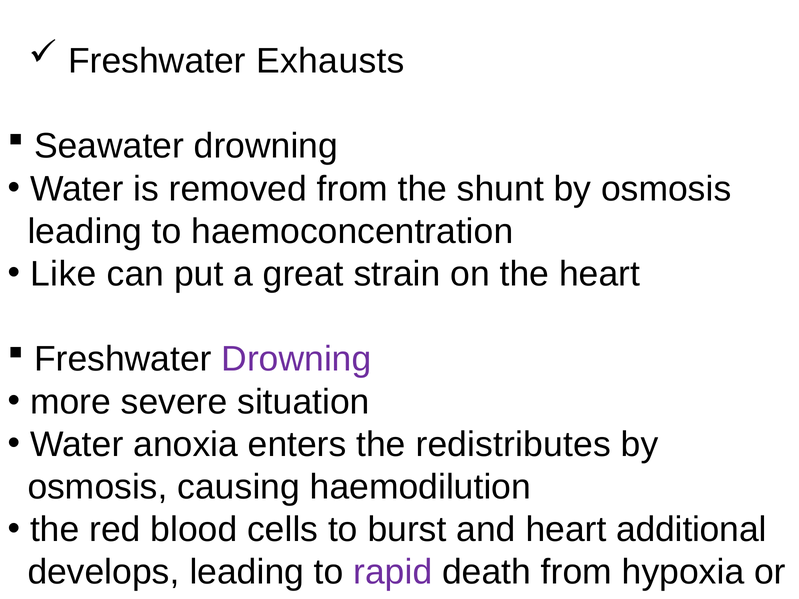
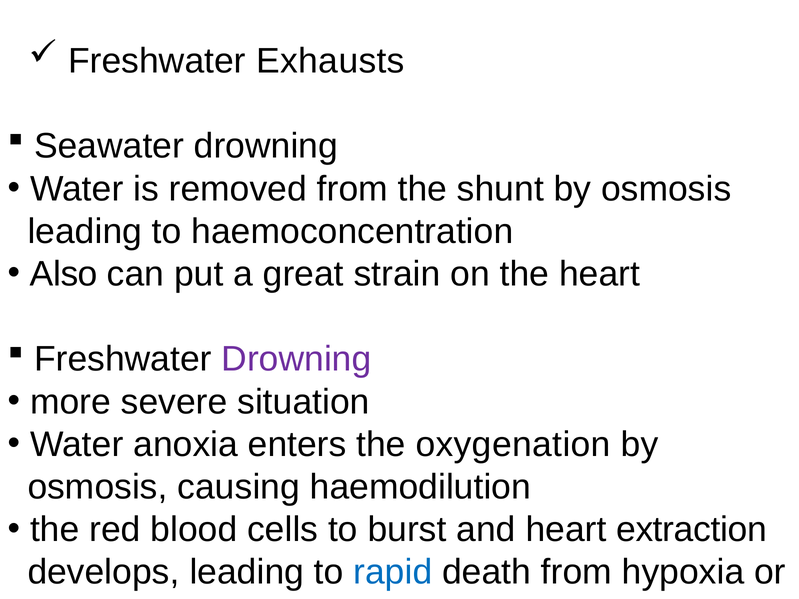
Like: Like -> Also (64, 274)
redistributes: redistributes -> oxygenation (513, 445)
additional: additional -> extraction (691, 530)
rapid colour: purple -> blue (393, 572)
